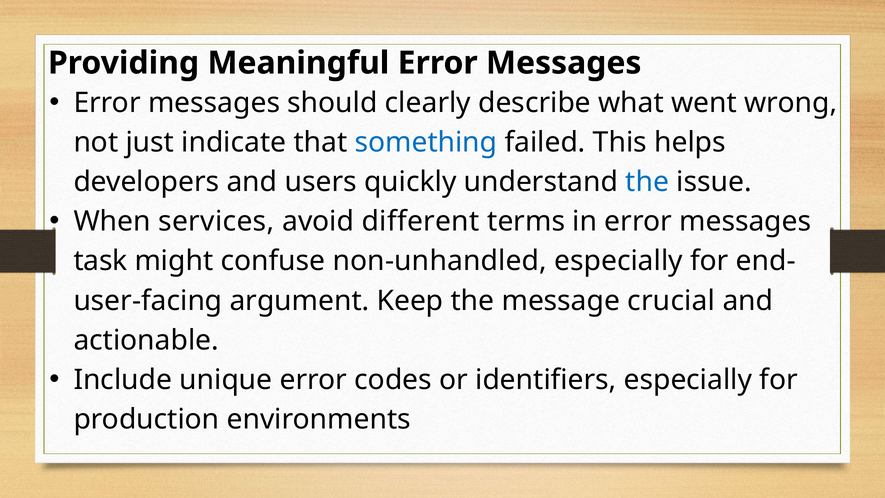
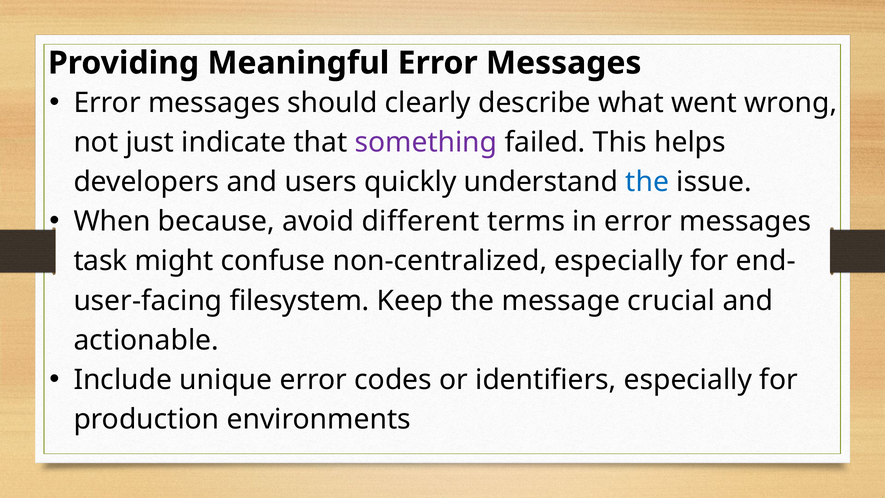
something colour: blue -> purple (426, 142)
services: services -> because (216, 221)
non-unhandled: non-unhandled -> non-centralized (440, 261)
argument: argument -> filesystem (300, 301)
